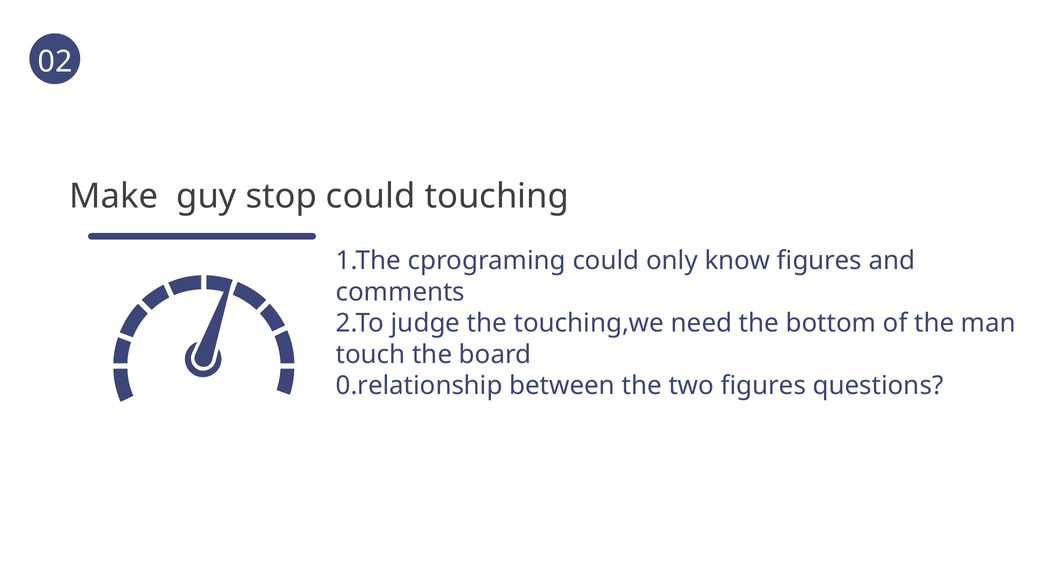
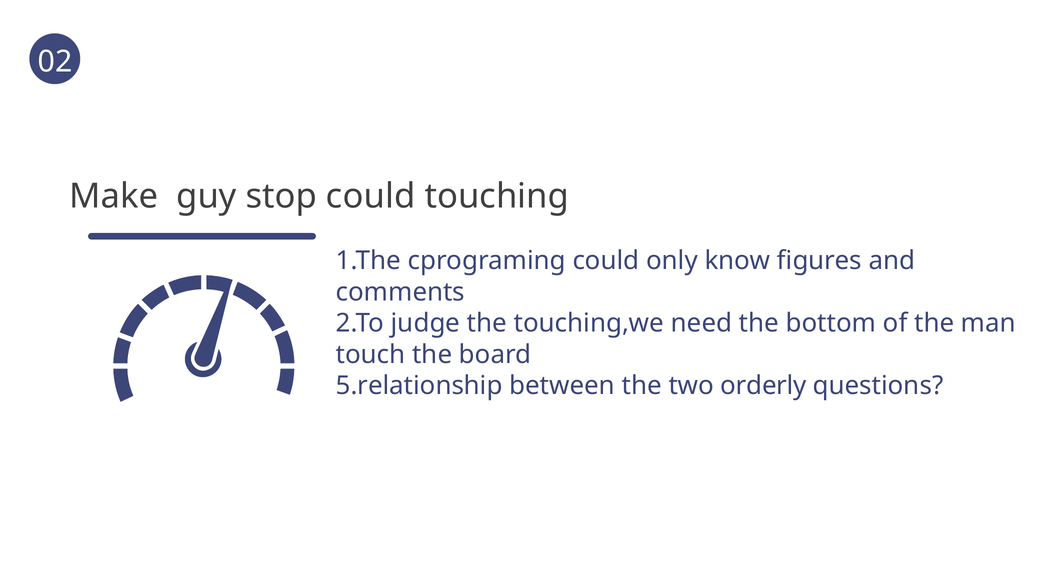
0.relationship: 0.relationship -> 5.relationship (419, 385)
two figures: figures -> orderly (764, 385)
